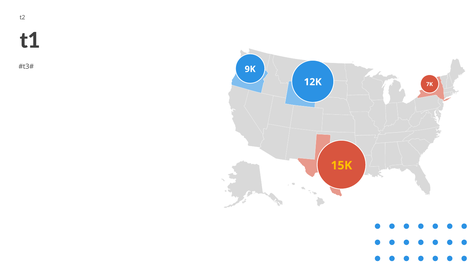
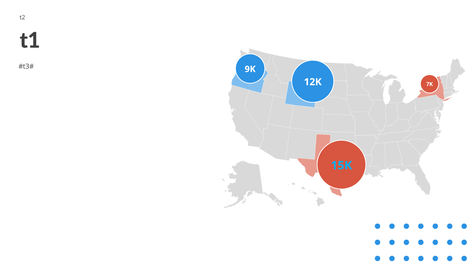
15K colour: yellow -> light blue (341, 165)
